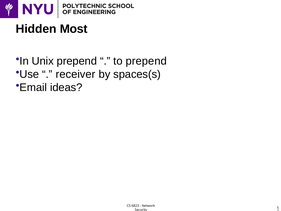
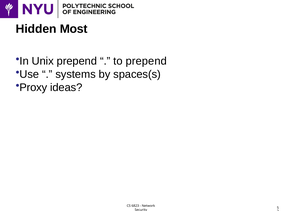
receiver: receiver -> systems (76, 74)
Email: Email -> Proxy (33, 87)
